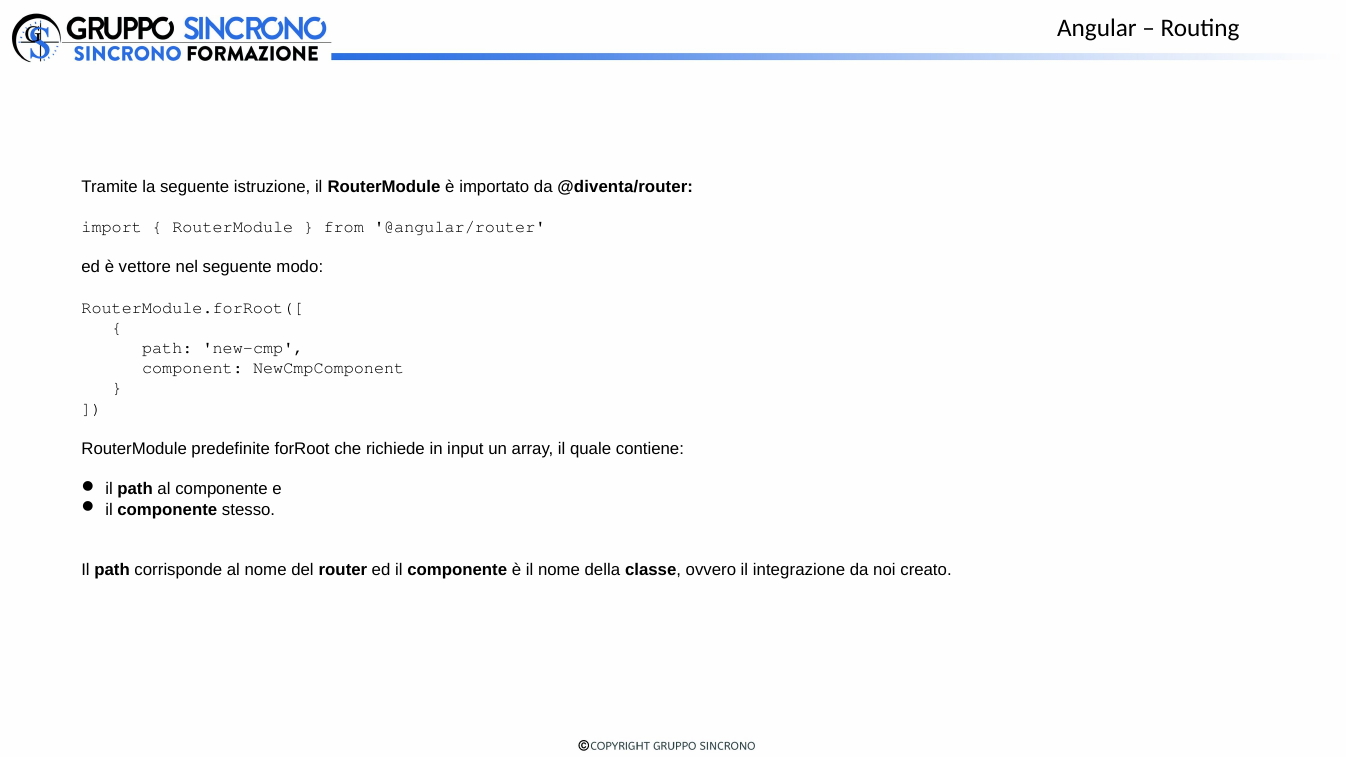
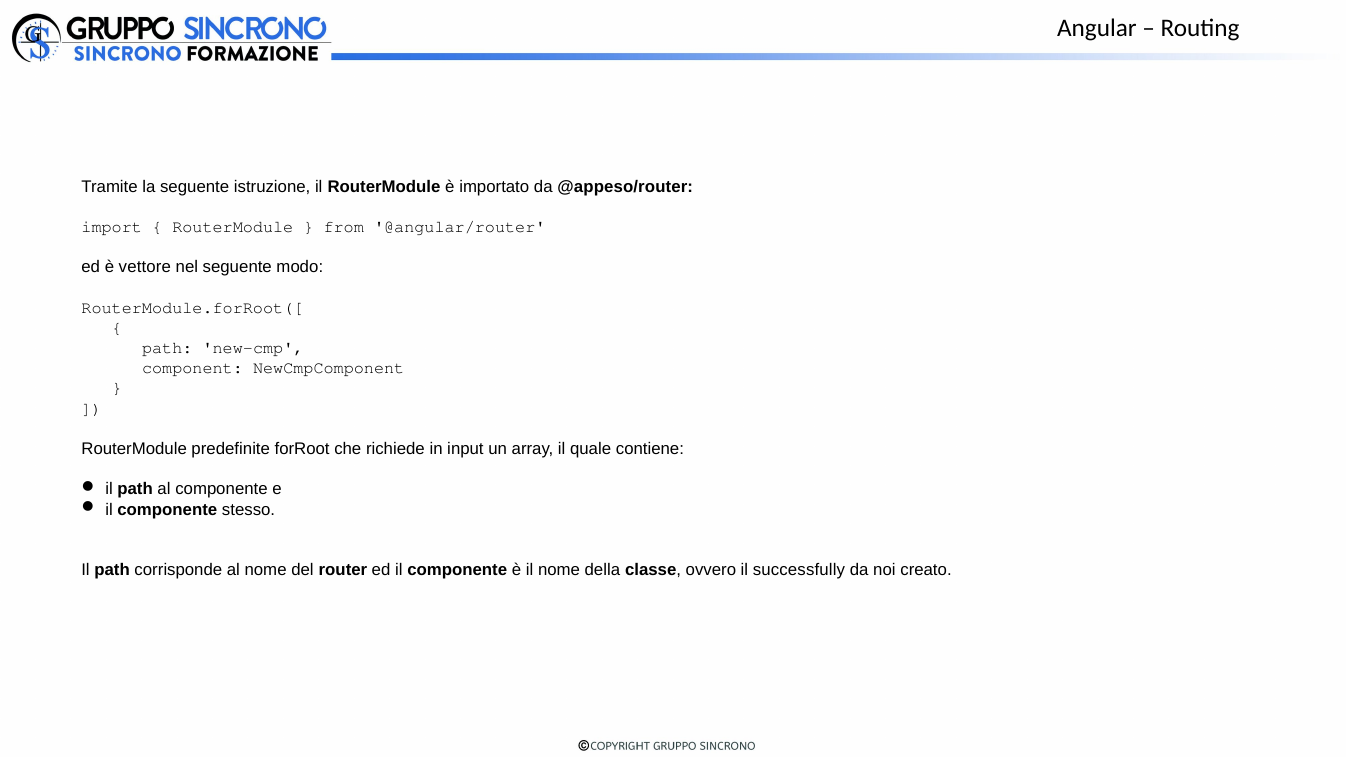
@diventa/router: @diventa/router -> @appeso/router (625, 187)
integrazione: integrazione -> successfully (799, 570)
